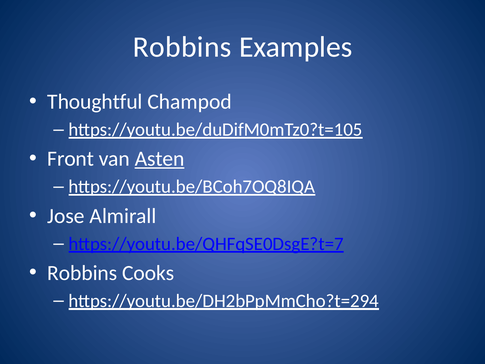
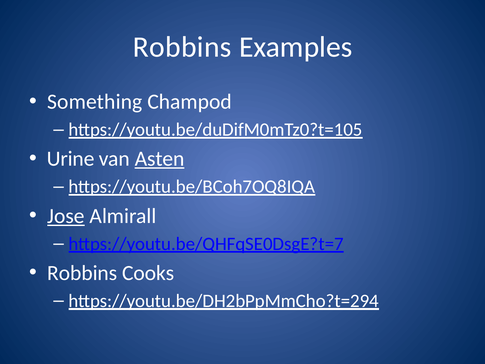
Thoughtful: Thoughtful -> Something (95, 102)
Front: Front -> Urine (71, 159)
Jose underline: none -> present (66, 216)
